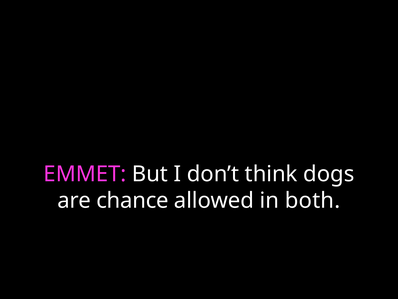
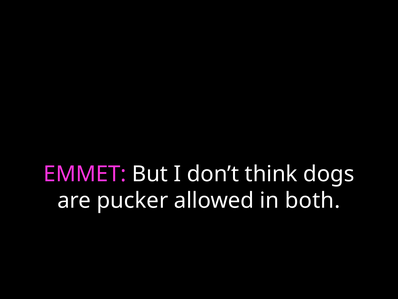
chance: chance -> pucker (132, 200)
